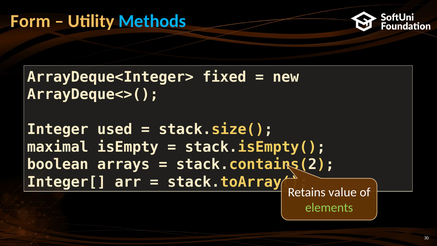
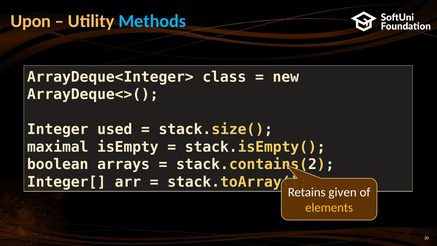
Form: Form -> Upon (31, 21)
fixed: fixed -> class (224, 77)
value: value -> given (343, 192)
elements colour: light green -> yellow (329, 208)
